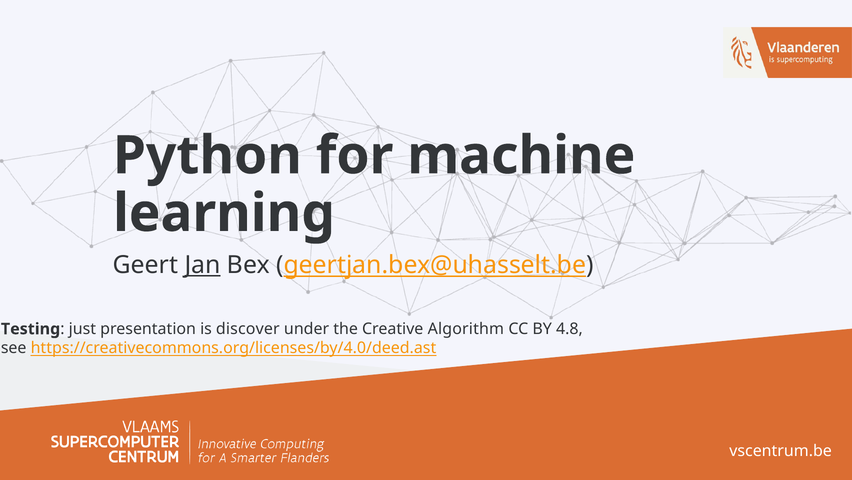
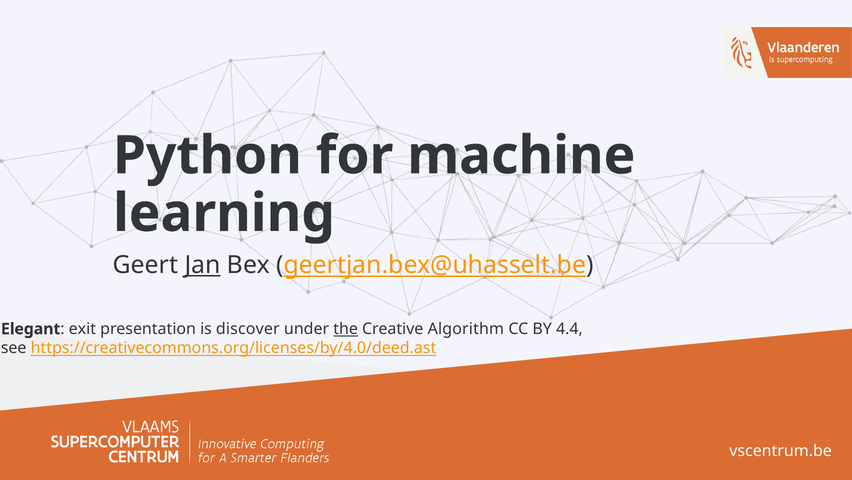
Testing: Testing -> Elegant (31, 328)
just: just -> exit (82, 328)
the underline: none -> present (346, 328)
4.8: 4.8 -> 4.4 (569, 328)
